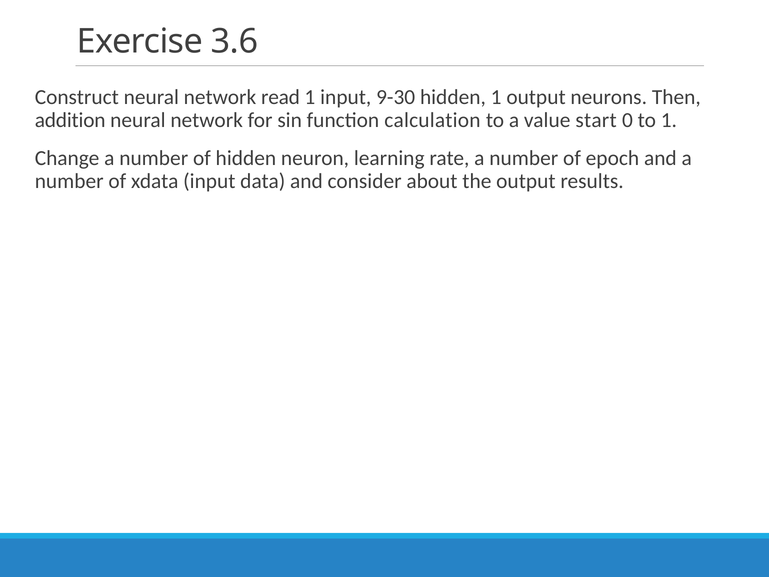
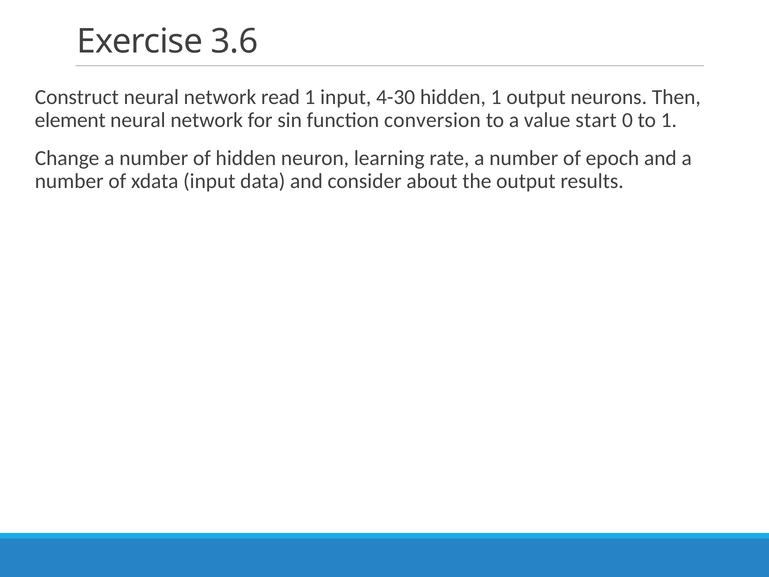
9-30: 9-30 -> 4-30 (396, 97)
addition: addition -> element (70, 120)
calculation: calculation -> conversion (432, 120)
